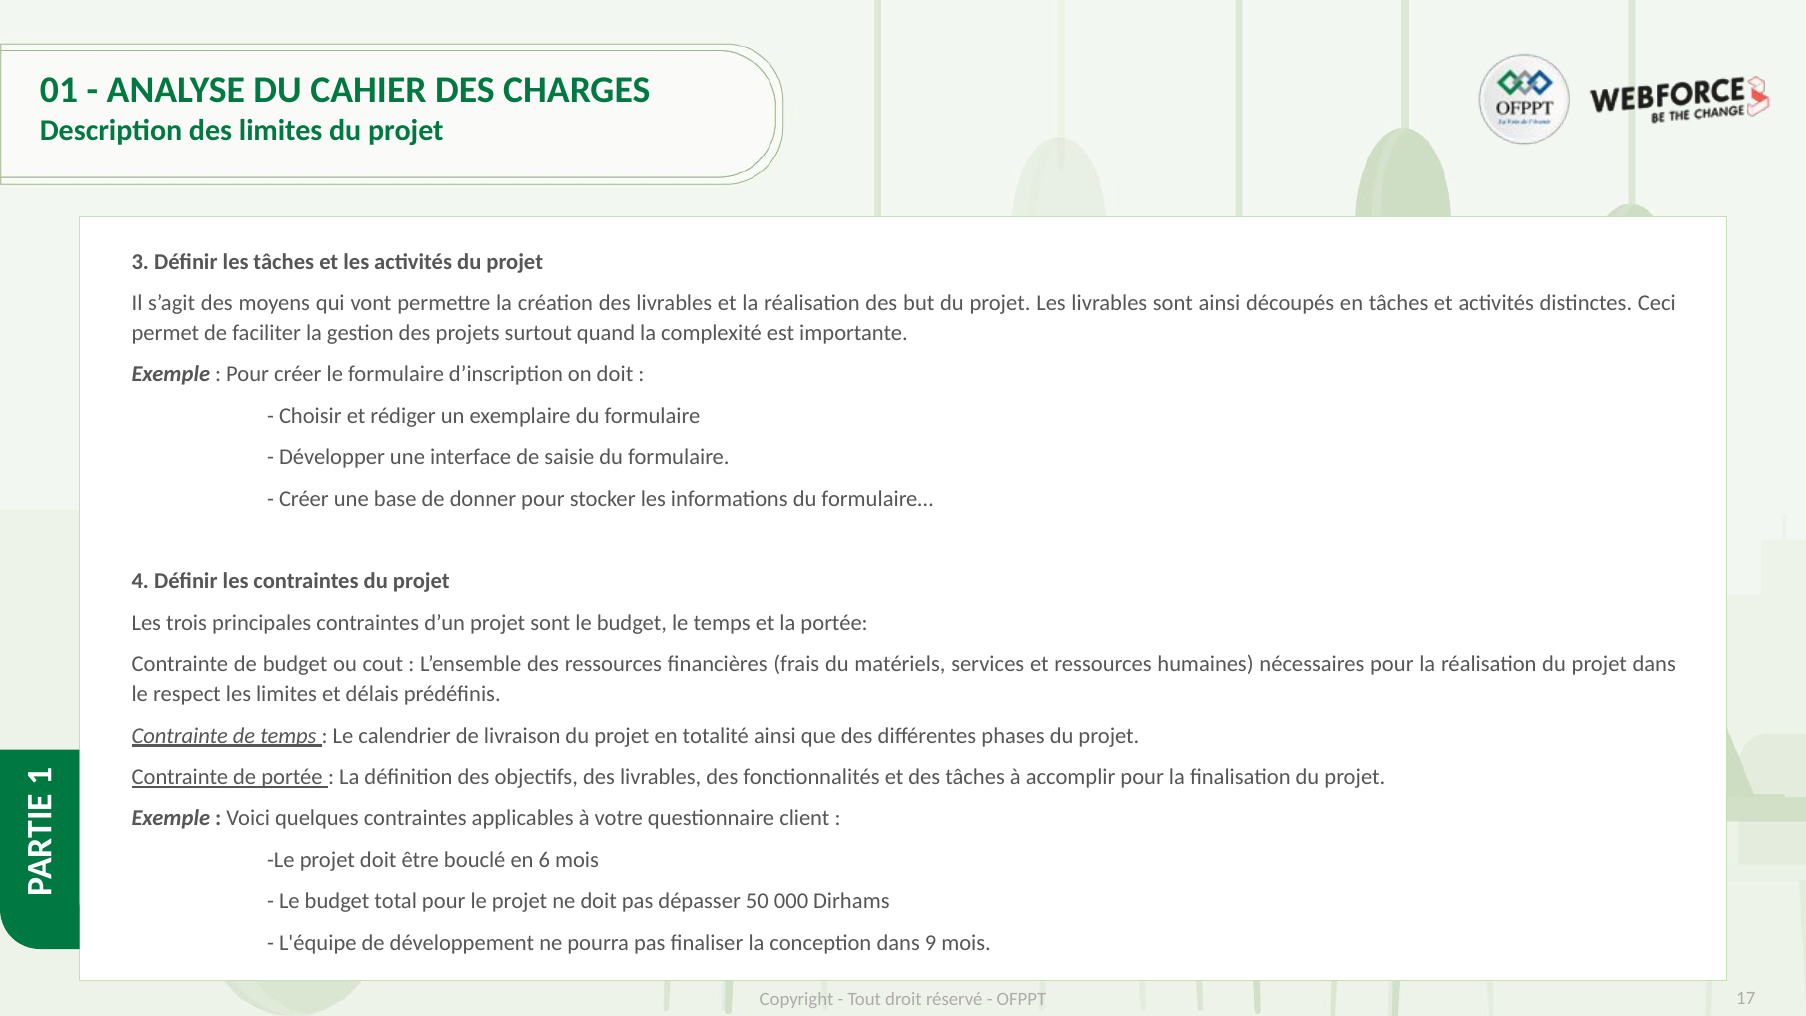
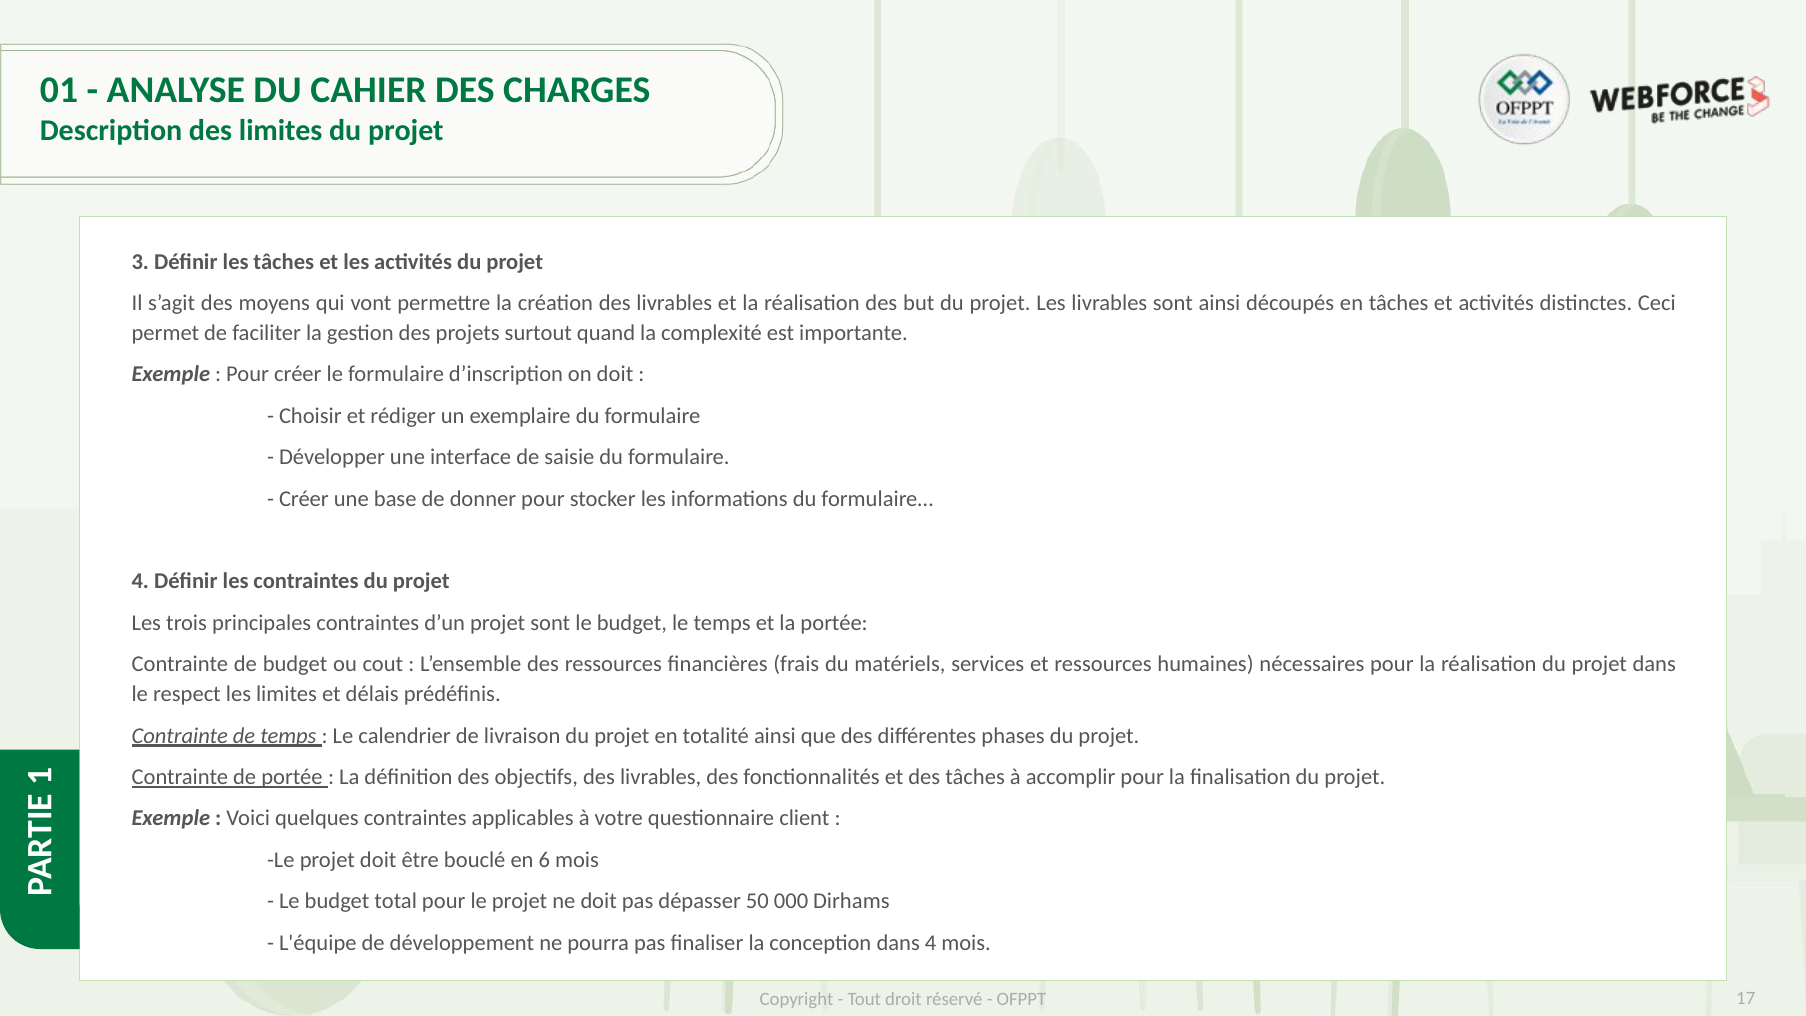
dans 9: 9 -> 4 (930, 942)
